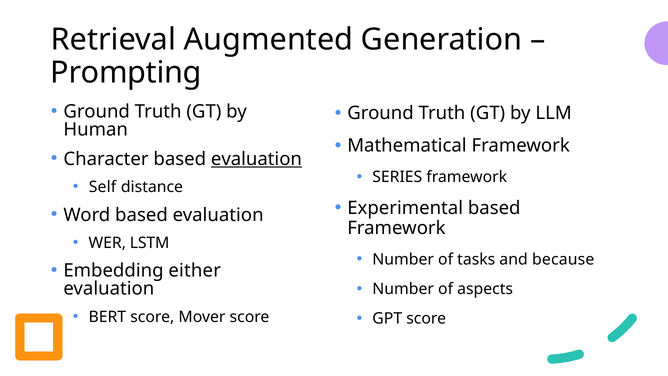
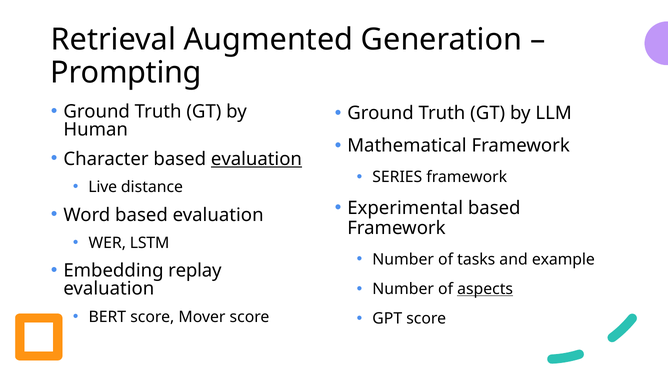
Self: Self -> Live (103, 187)
because: because -> example (563, 259)
either: either -> replay (195, 271)
aspects underline: none -> present (485, 289)
